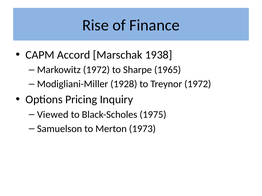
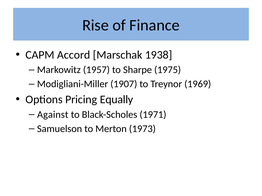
Markowitz 1972: 1972 -> 1957 (96, 70)
1965: 1965 -> 1975 (168, 70)
1928: 1928 -> 1907 (124, 84)
Treynor 1972: 1972 -> 1969 (198, 84)
Inquiry: Inquiry -> Equally (117, 100)
Viewed: Viewed -> Against (53, 115)
1975: 1975 -> 1971 (153, 115)
